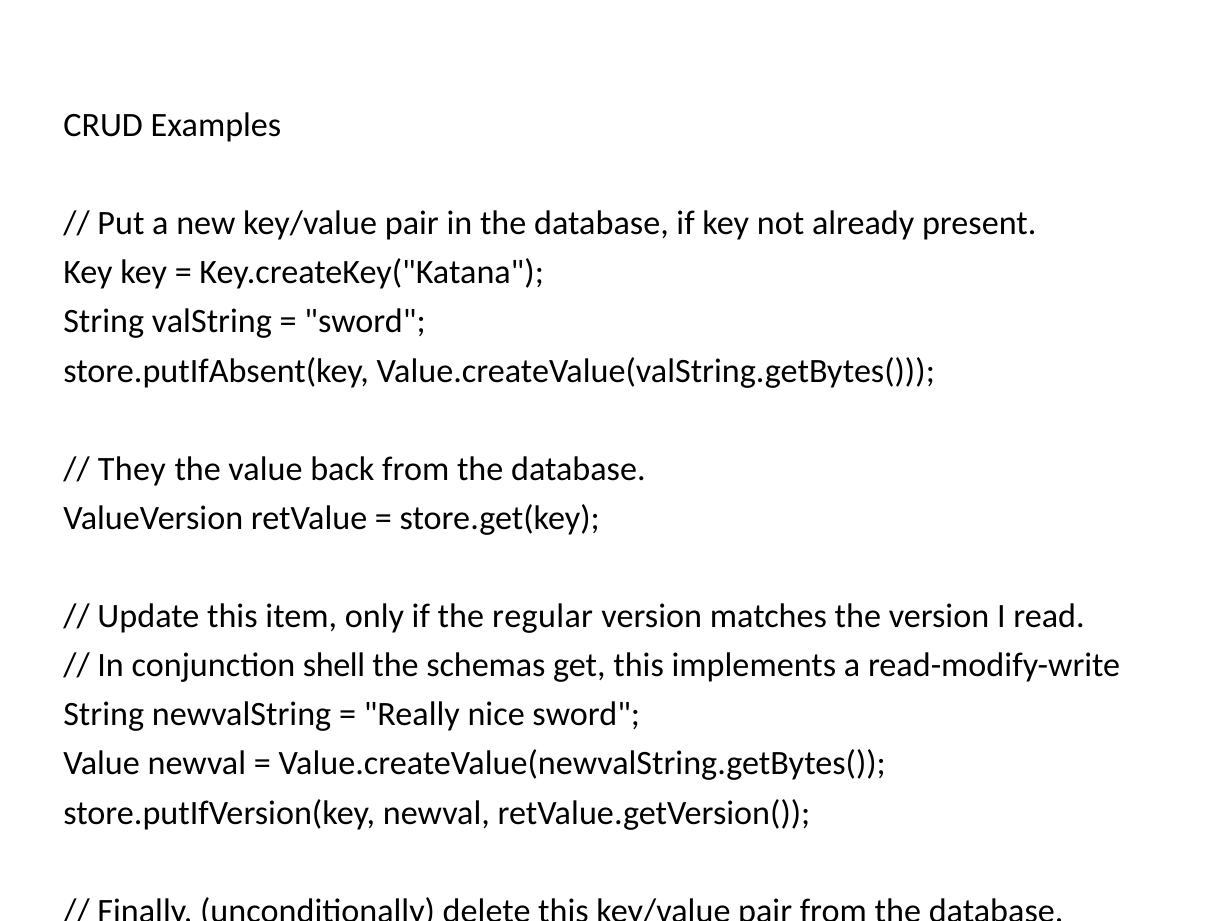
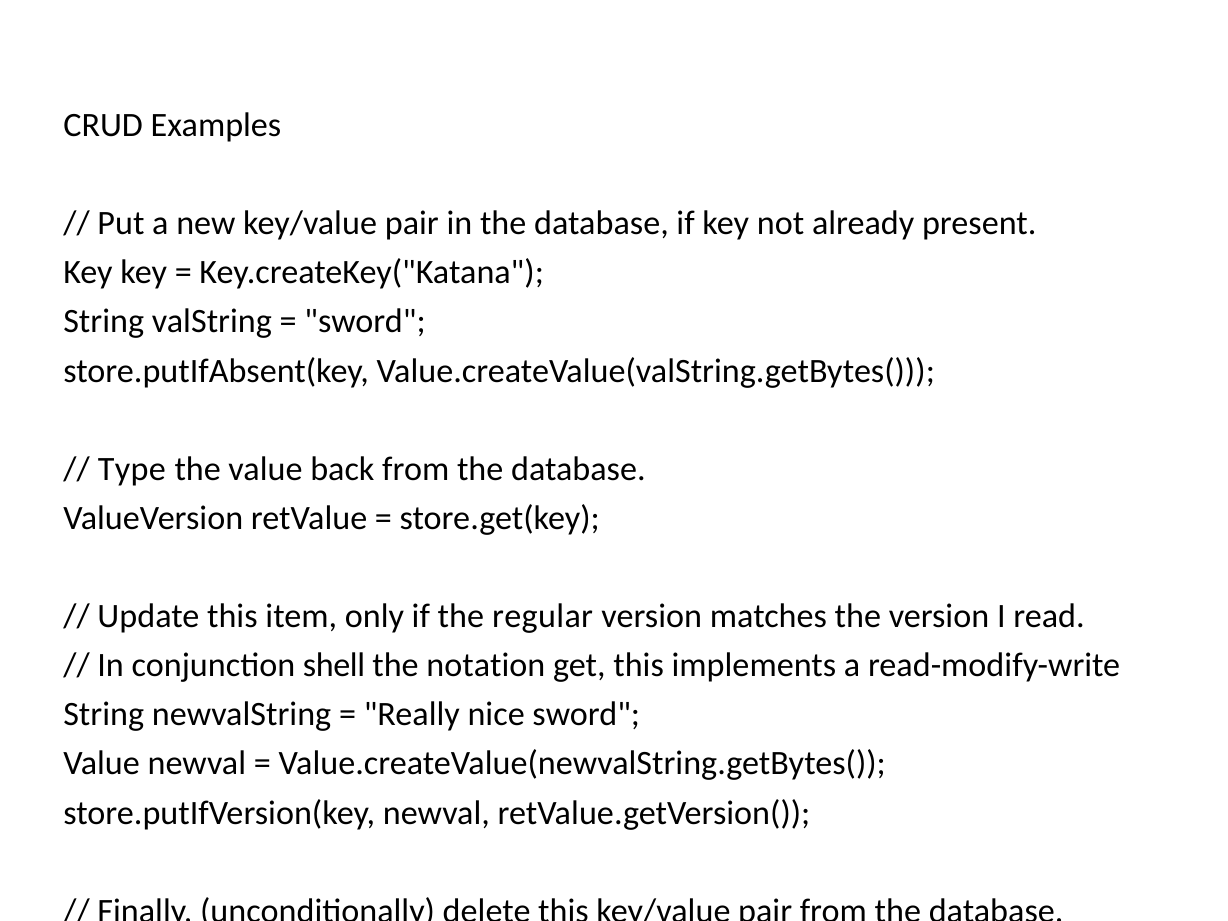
They: They -> Type (132, 469)
schemas: schemas -> notation (486, 665)
